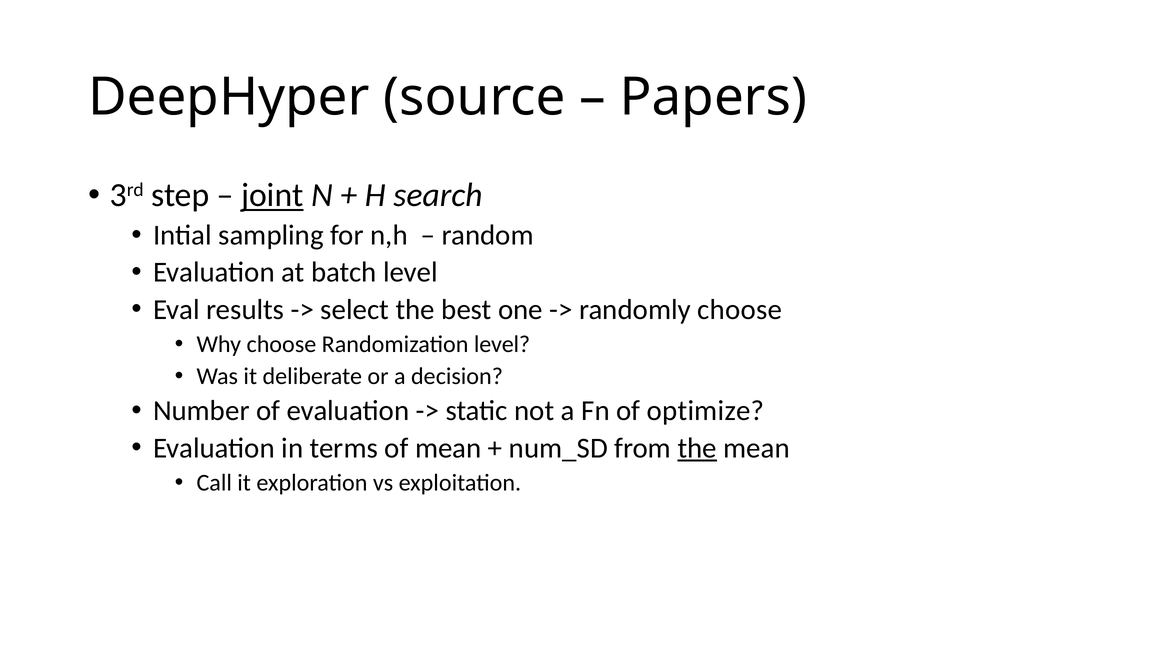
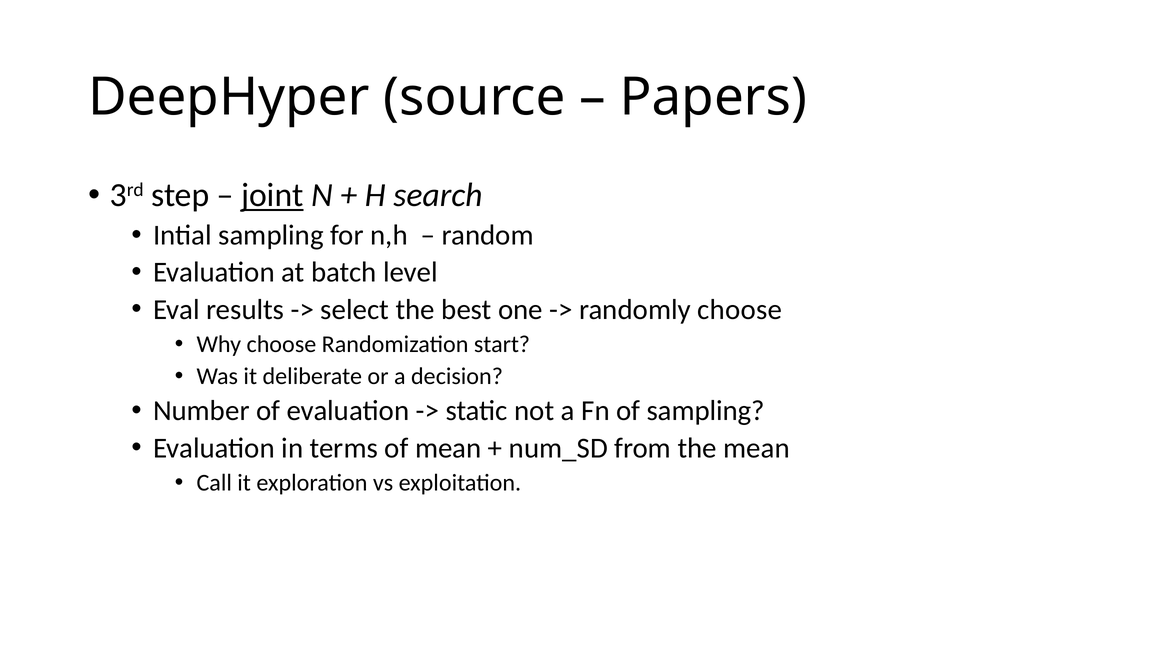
Randomization level: level -> start (502, 344)
of optimize: optimize -> sampling (706, 411)
the underline: present -> none (697, 448)
